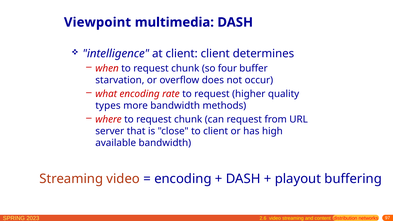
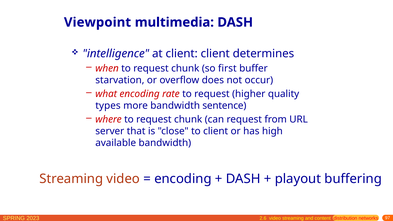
four: four -> first (227, 68)
methods: methods -> sentence (224, 106)
